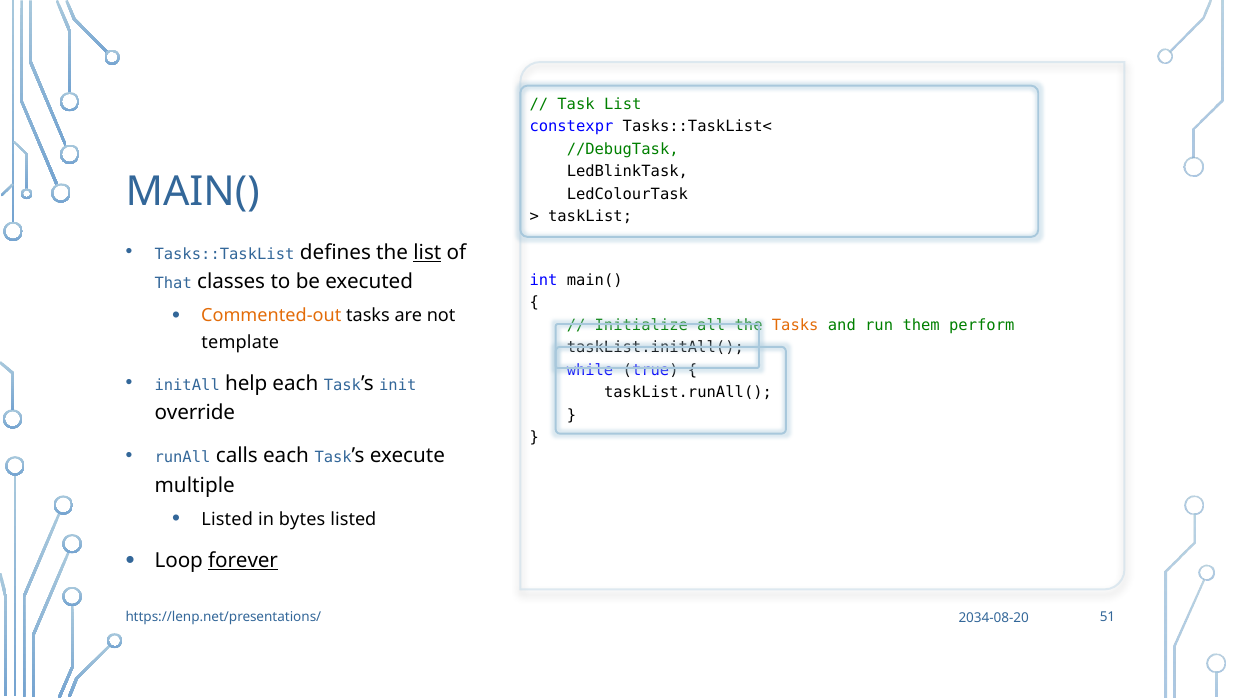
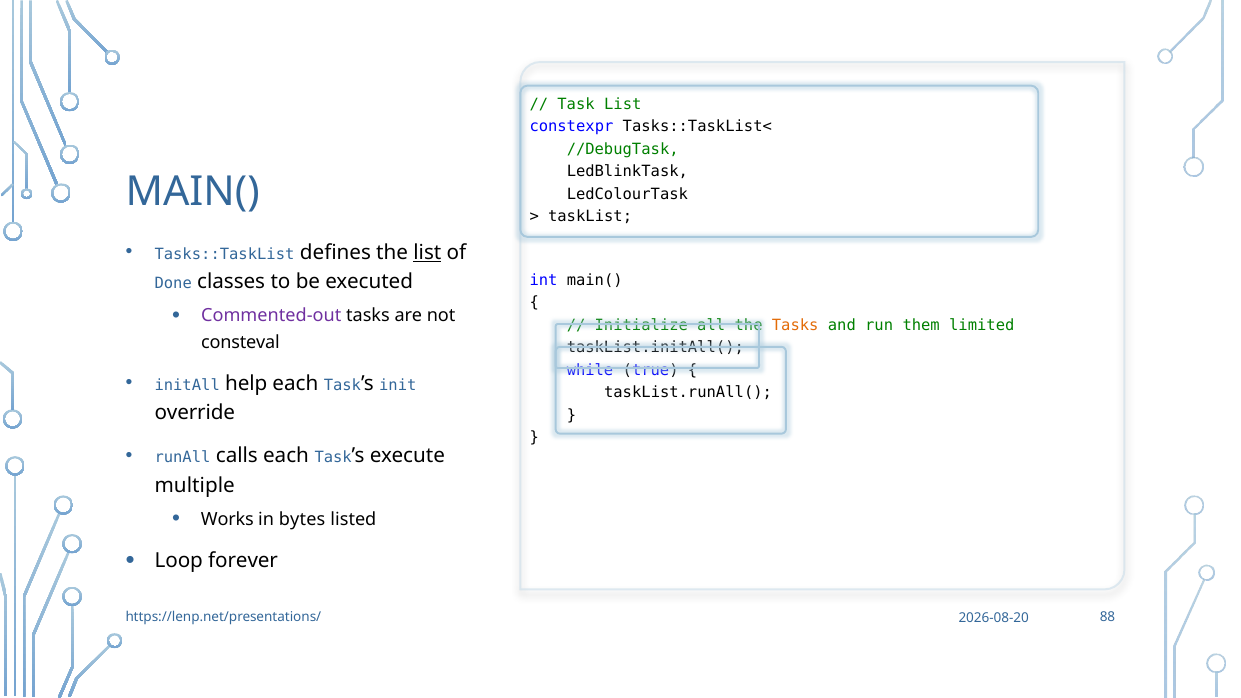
That: That -> Done (173, 284)
Commented-out colour: orange -> purple (271, 316)
perform: perform -> limited (982, 325)
template: template -> consteval (240, 342)
Listed: Listed -> Works (227, 519)
forever underline: present -> none (243, 561)
51: 51 -> 88 (1108, 617)
2034-08-20: 2034-08-20 -> 2026-08-20 (994, 618)
